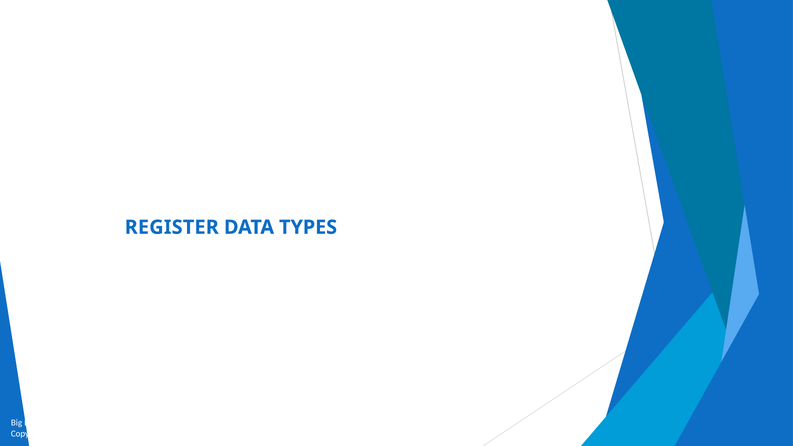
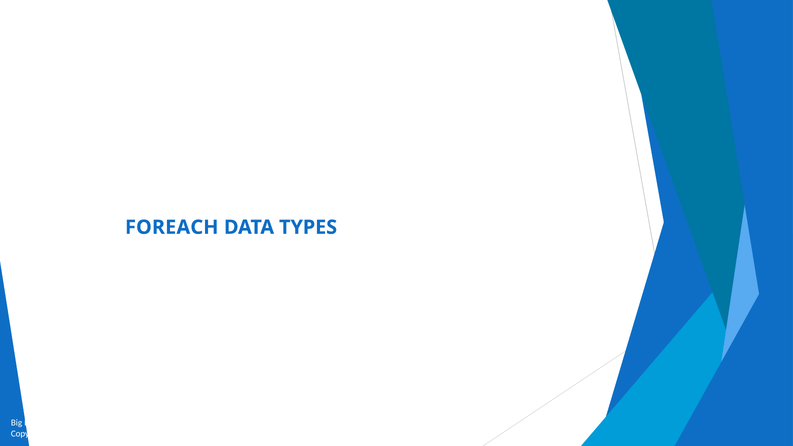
REGISTER: REGISTER -> FOREACH (172, 227)
